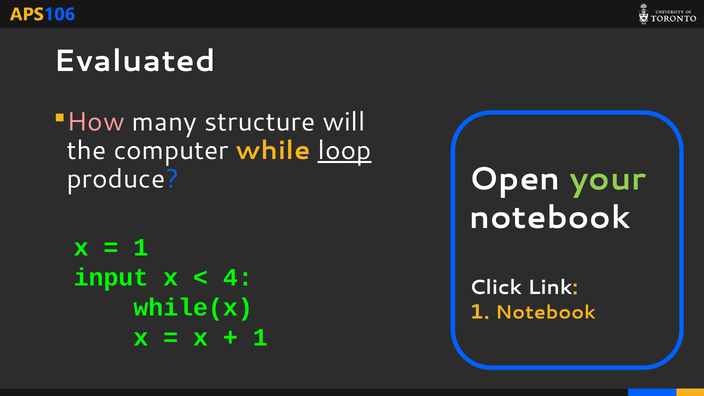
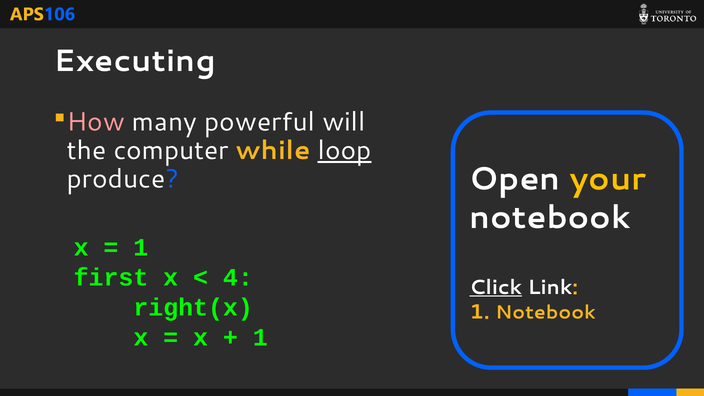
Evaluated: Evaluated -> Executing (135, 61)
structure: structure -> powerful (260, 122)
your colour: light green -> yellow (608, 179)
input: input -> first (111, 278)
Click underline: none -> present (496, 287)
while(x: while(x -> right(x (193, 307)
